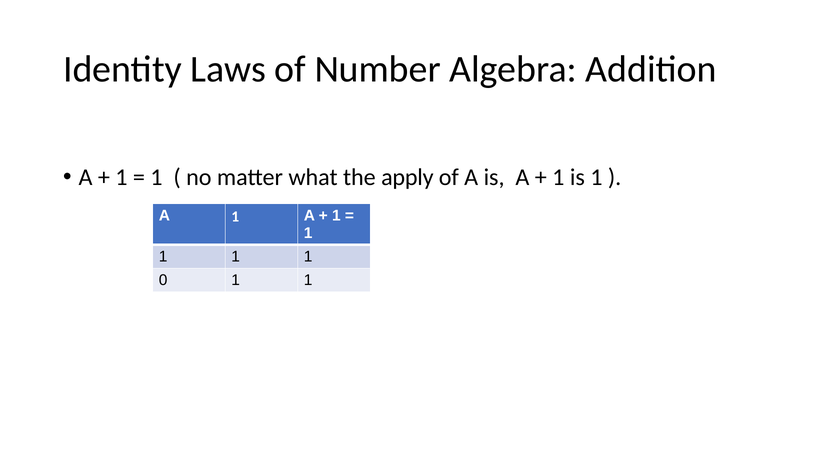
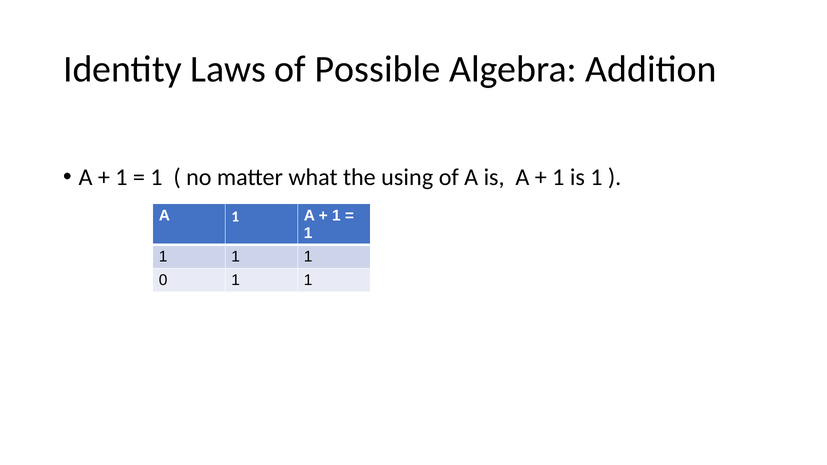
Number: Number -> Possible (378, 69)
apply: apply -> using (407, 177)
